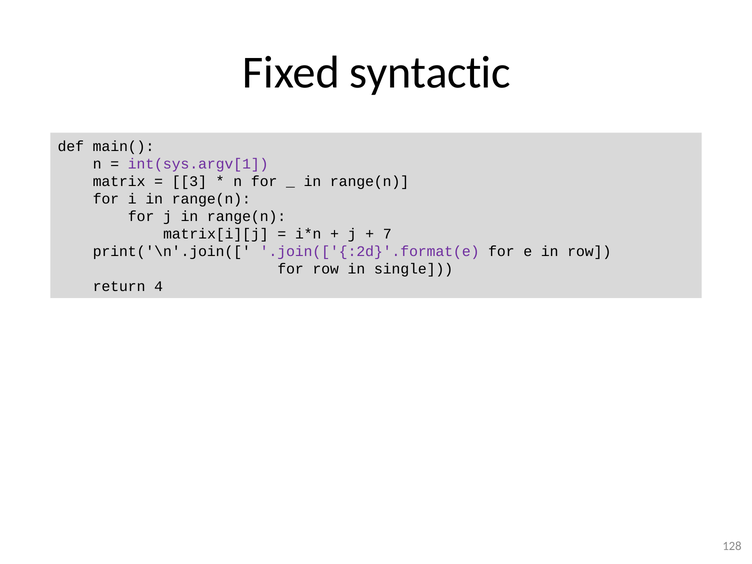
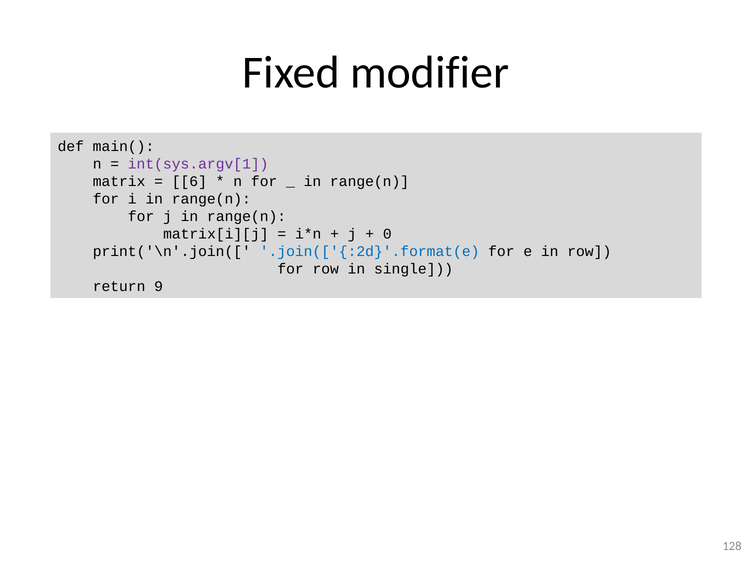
syntactic: syntactic -> modifier (430, 73)
3: 3 -> 6 (189, 181)
7: 7 -> 0 (387, 234)
.join(['{:2d}'.format(e colour: purple -> blue (370, 252)
4: 4 -> 9 (159, 287)
